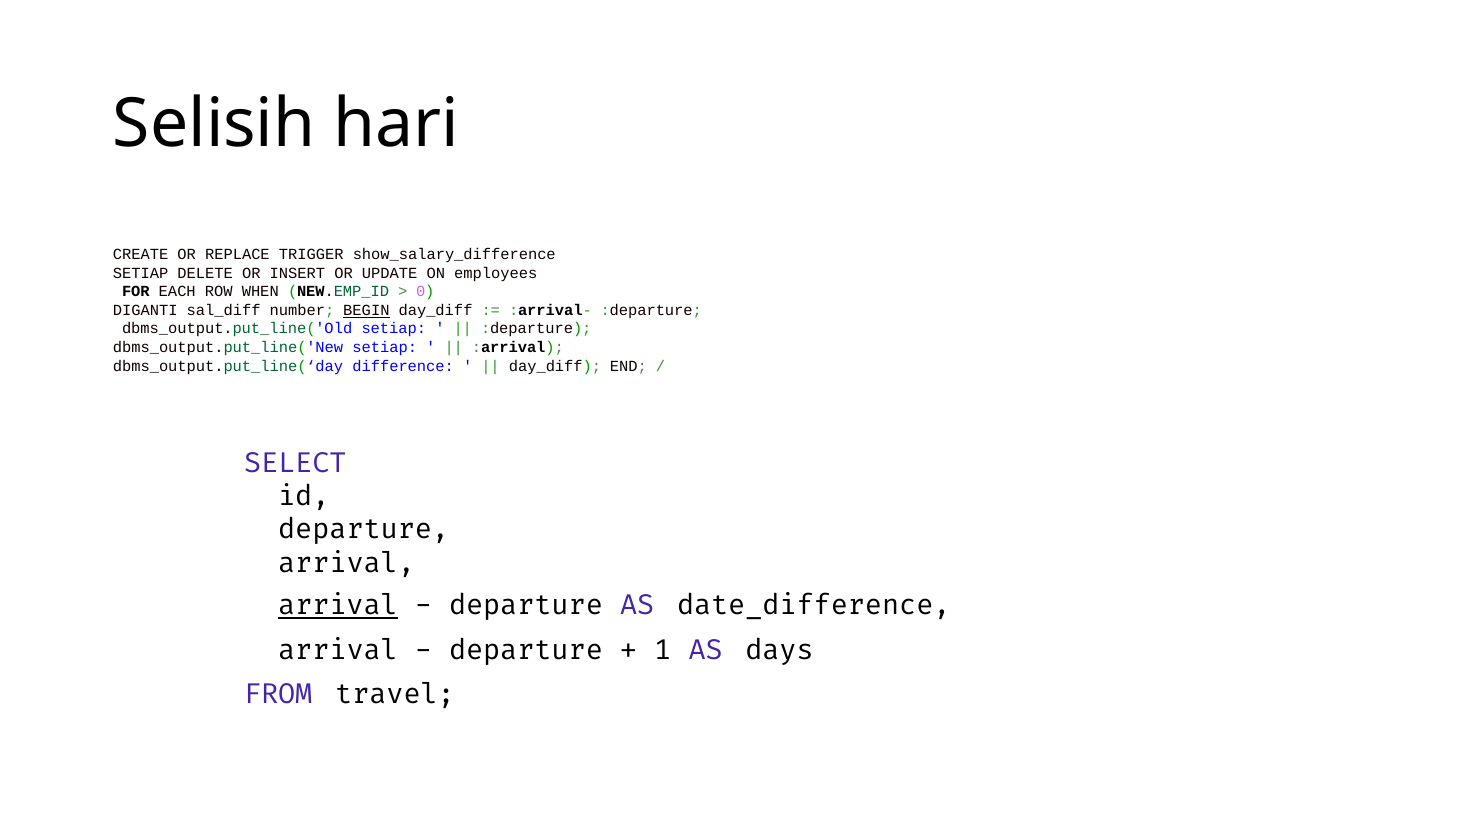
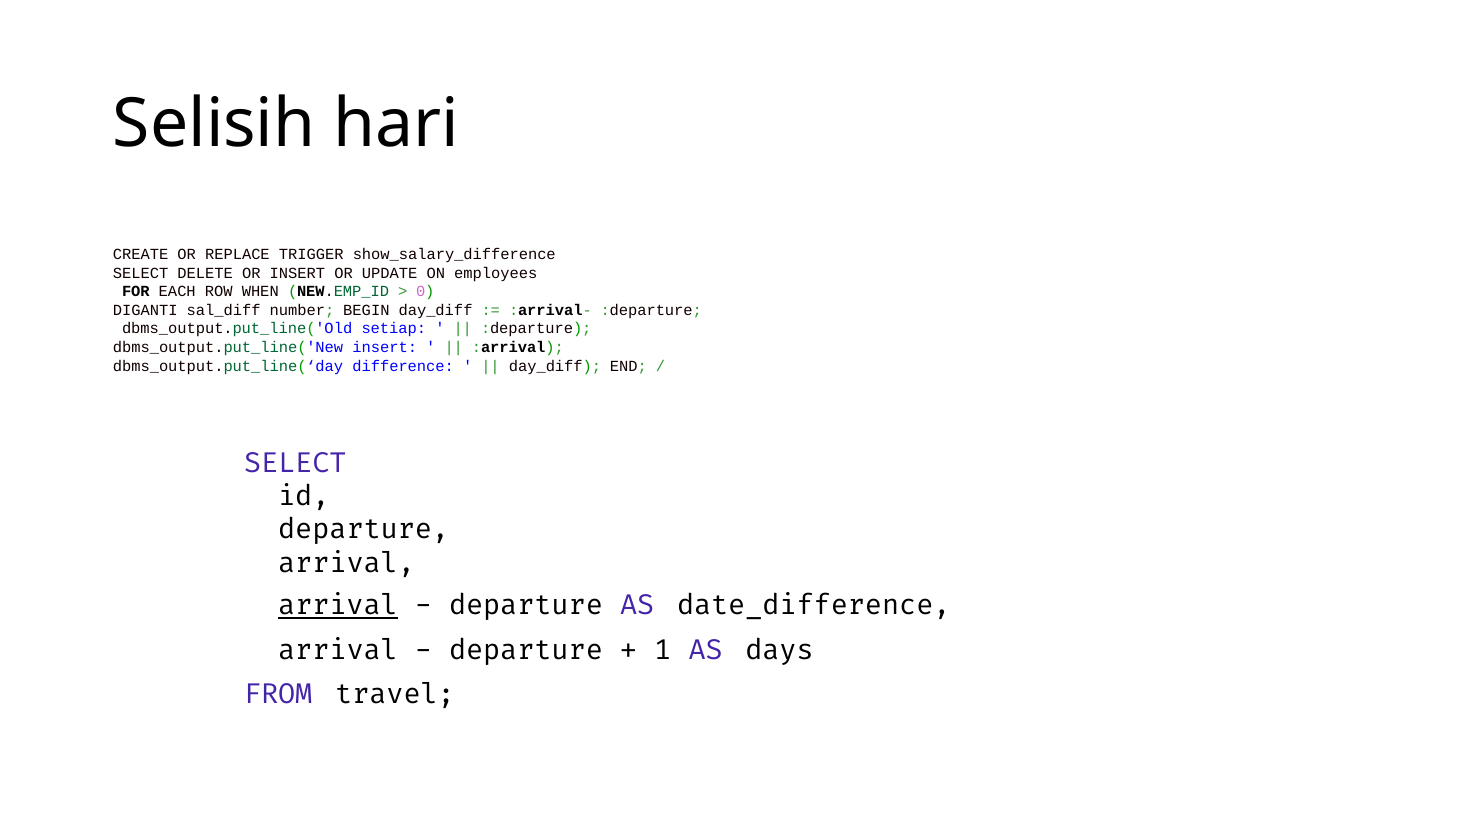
SETIAP: SETIAP -> SELECT (141, 273)
BEGIN underline: present -> none (366, 310)
dbms_output.put_line('New setiap: setiap -> insert (385, 347)
